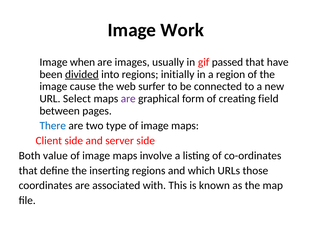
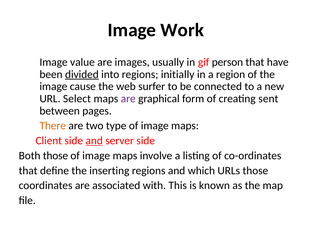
when: when -> value (82, 62)
passed: passed -> person (227, 62)
field: field -> sent (268, 99)
There colour: blue -> orange (53, 126)
and underline: none -> present (94, 141)
Both value: value -> those (55, 156)
